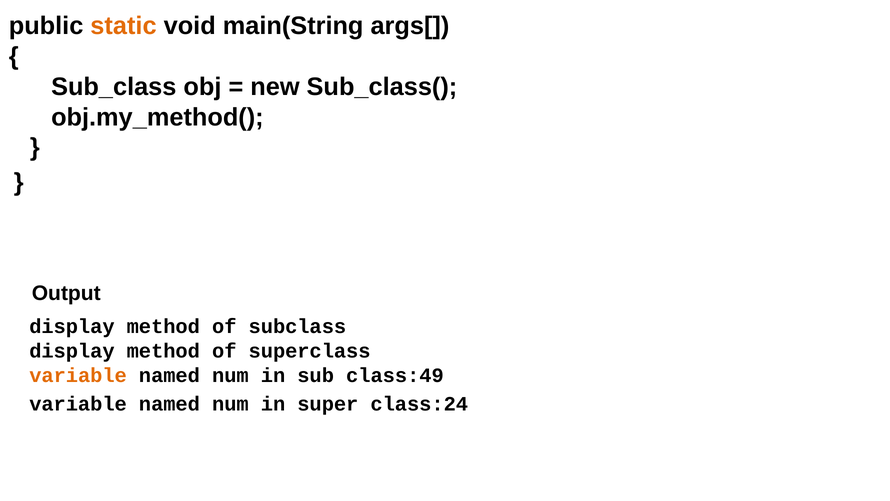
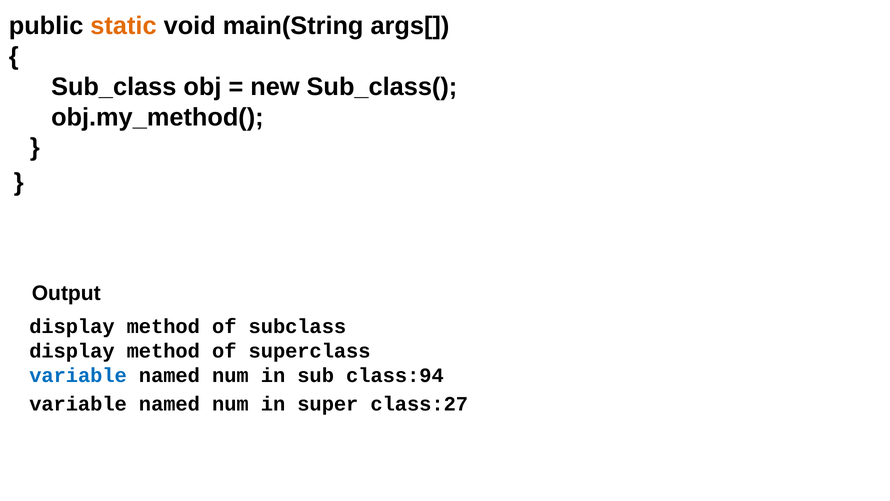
variable colour: orange -> blue (78, 375)
class:49: class:49 -> class:94 (395, 375)
class:24: class:24 -> class:27 (419, 404)
